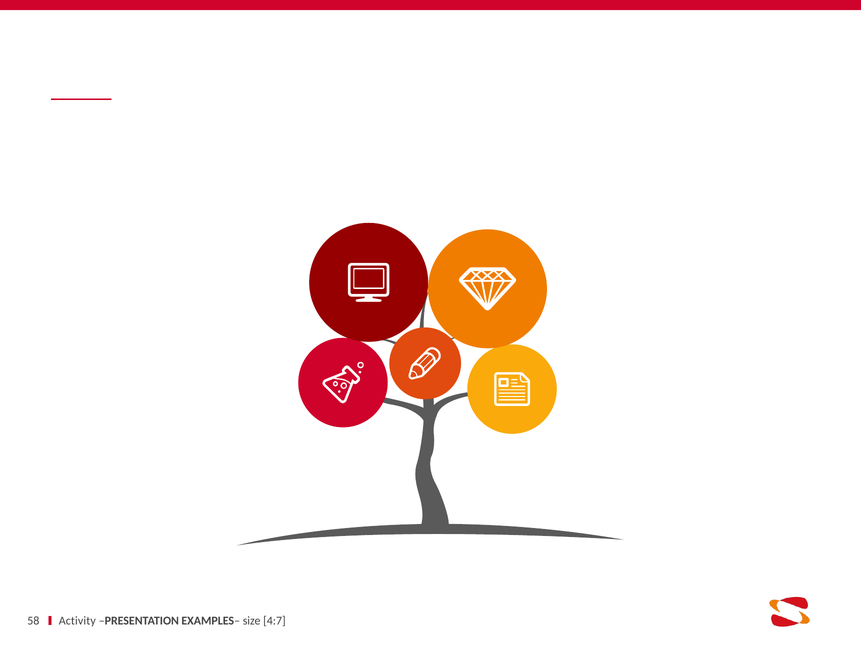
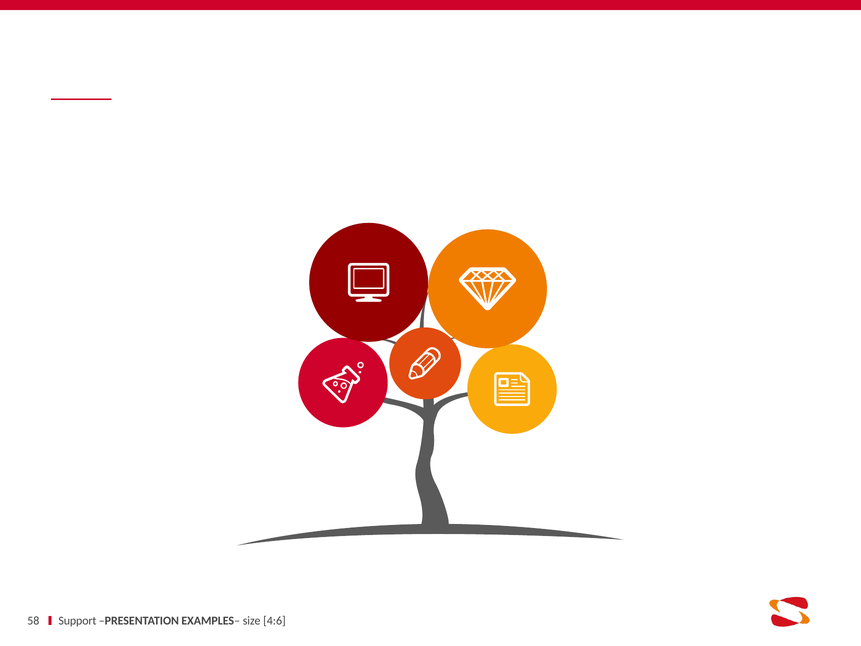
Activity: Activity -> Support (77, 621)
4:7: 4:7 -> 4:6 (274, 621)
